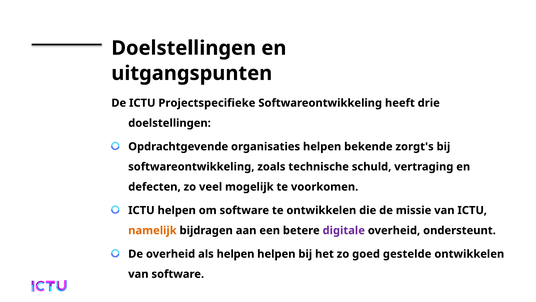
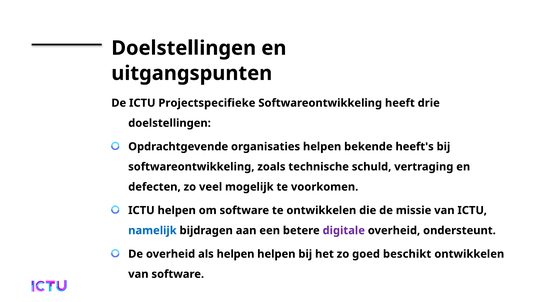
zorgt's: zorgt's -> heeft's (415, 146)
namelijk colour: orange -> blue (152, 230)
gestelde: gestelde -> beschikt (407, 254)
